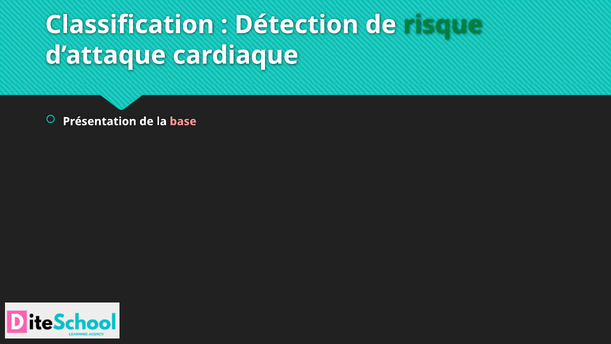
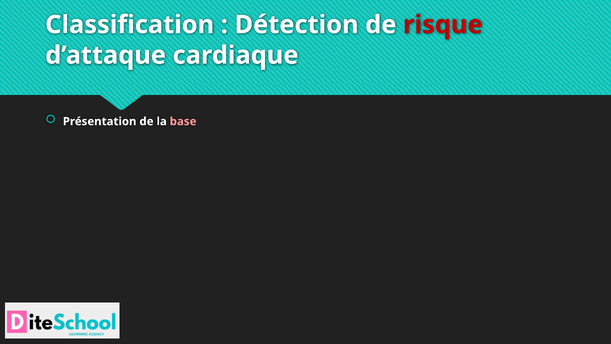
risque colour: green -> red (443, 25)
